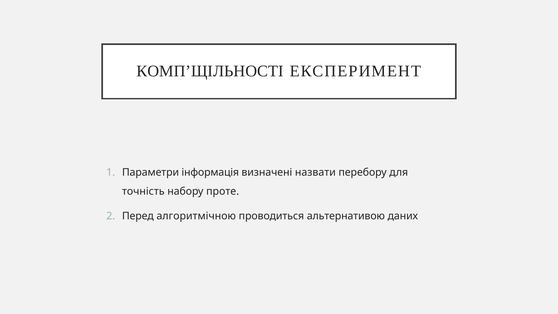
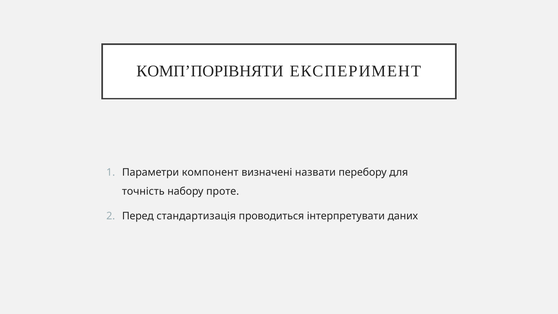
КОМП’ЩІЛЬНОСТІ: КОМП’ЩІЛЬНОСТІ -> КОМП’ПОРІВНЯТИ (210, 71)
інформація: інформація -> компонент (210, 172)
алгоритмічною: алгоритмічною -> стандартизація (196, 216)
альтернативою: альтернативою -> інтерпретувати (346, 216)
